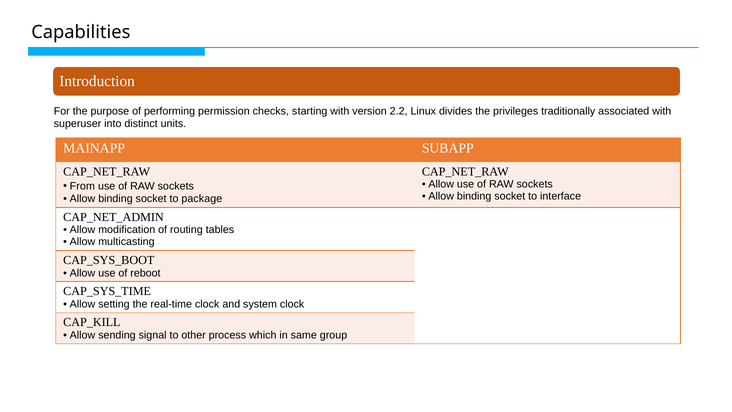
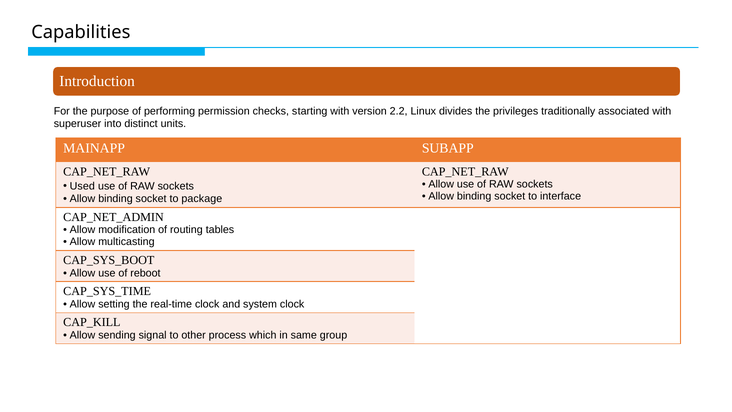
From: From -> Used (82, 186)
